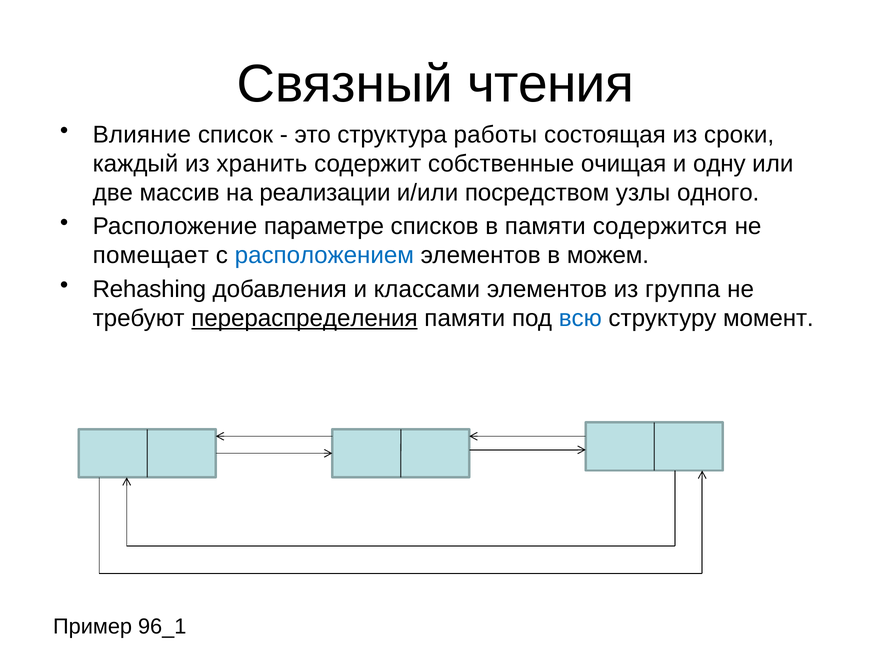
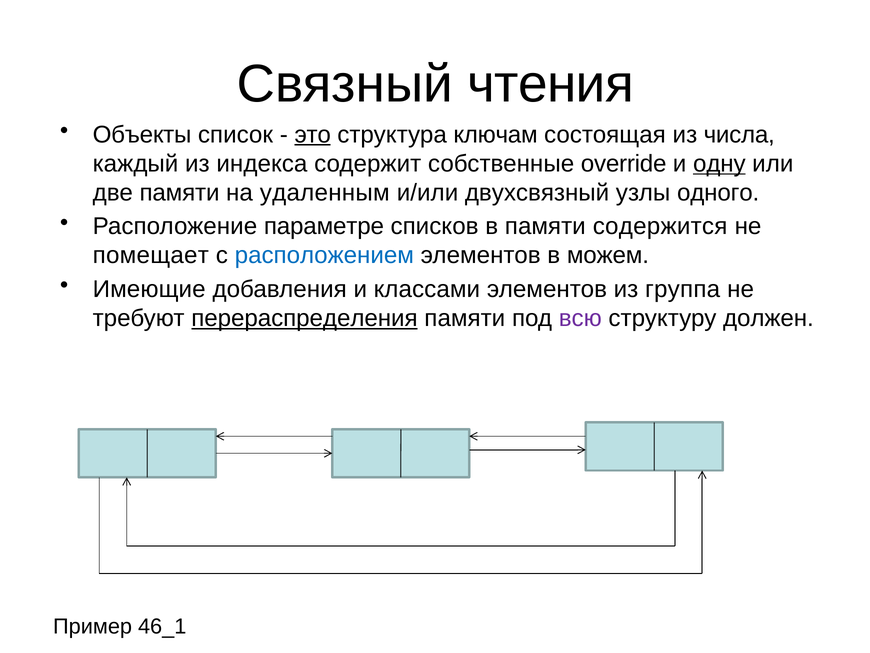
Влияние: Влияние -> Объекты (142, 134)
это underline: none -> present (313, 134)
работы: работы -> ключам (496, 134)
сроки: сроки -> числа (739, 134)
хранить: хранить -> индекса (262, 163)
очищая: очищая -> override (624, 163)
одну underline: none -> present (719, 163)
две массив: массив -> памяти (180, 192)
реализации: реализации -> удаленным (325, 192)
посредством: посредством -> двухсвязный (537, 192)
Rehashing: Rehashing -> Имеющие (149, 289)
всю colour: blue -> purple (580, 318)
момент: момент -> должен (768, 318)
96_1: 96_1 -> 46_1 (162, 626)
